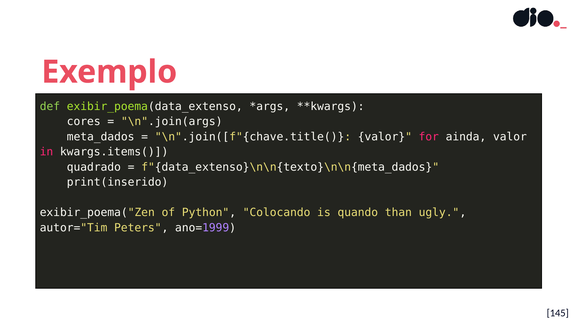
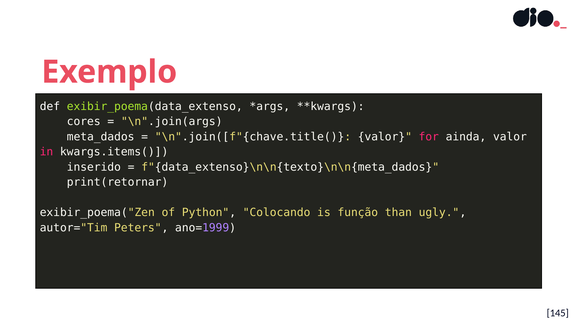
def colour: light green -> white (50, 106)
quadrado: quadrado -> inserido (94, 167)
print(inserido: print(inserido -> print(retornar (118, 182)
quando: quando -> função (358, 212)
